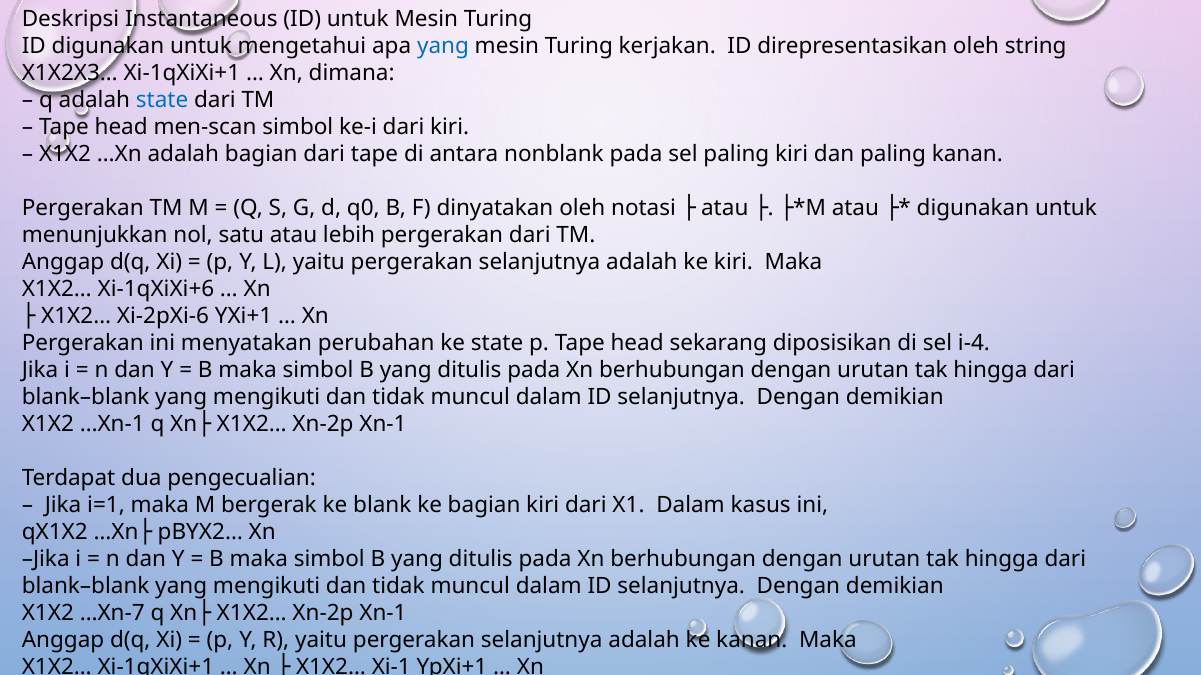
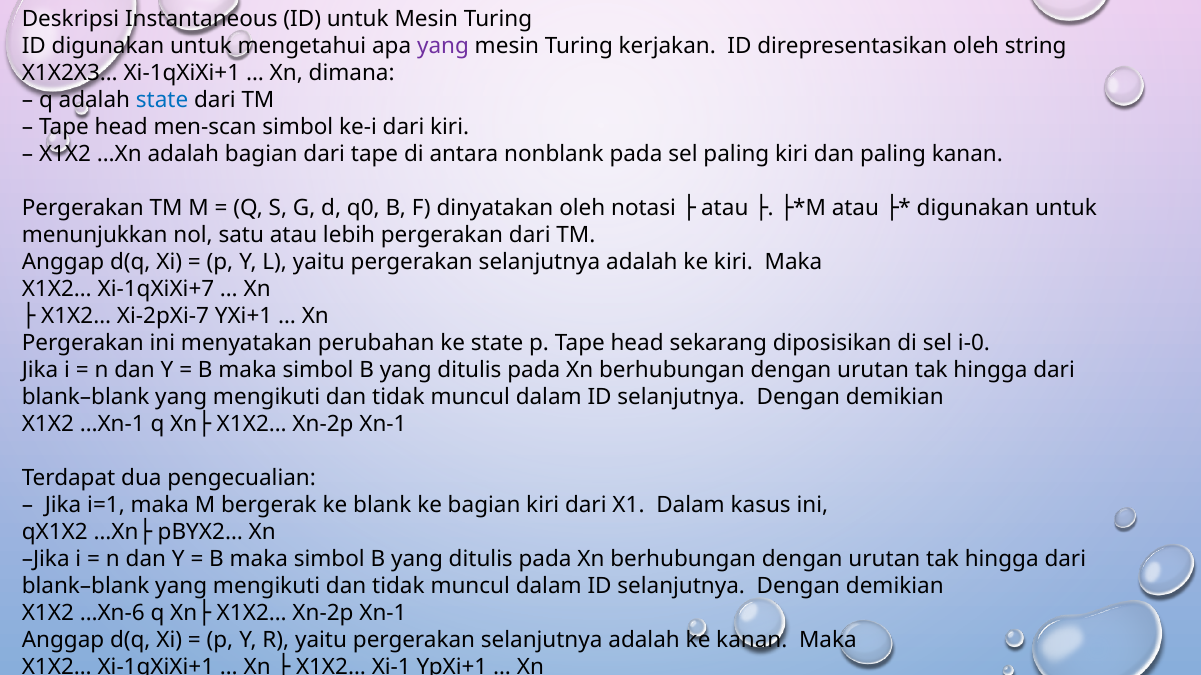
yang colour: blue -> purple (443, 47)
Xi-1qXiXi+6: Xi-1qXiXi+6 -> Xi-1qXiXi+7 (156, 290)
Xi-2pXi-6: Xi-2pXi-6 -> Xi-2pXi-7 (163, 317)
i-4: i-4 -> i-0 (974, 344)
…Xn-7: …Xn-7 -> …Xn-6 (112, 614)
